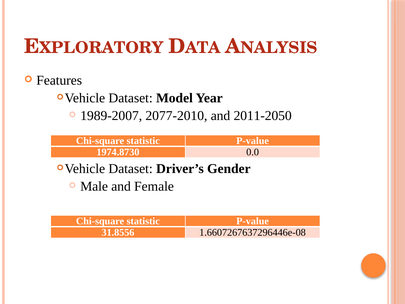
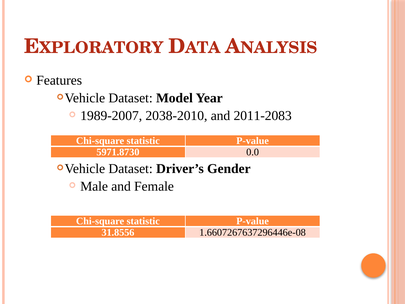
2077-2010: 2077-2010 -> 2038-2010 (176, 116)
2011-2050: 2011-2050 -> 2011-2083 (263, 116)
1974.8730: 1974.8730 -> 5971.8730 (118, 152)
